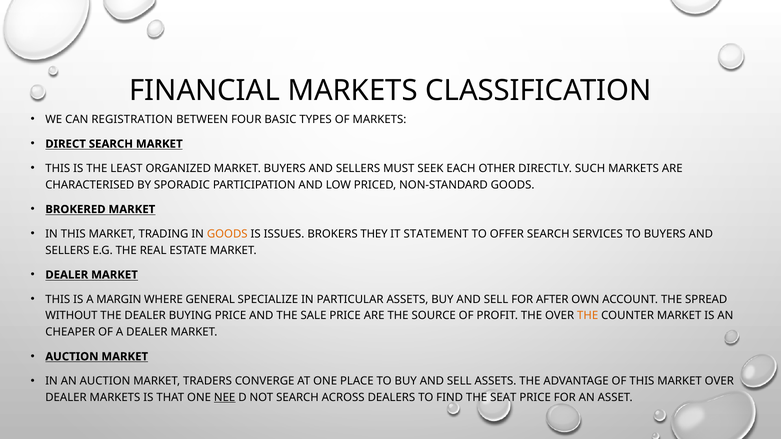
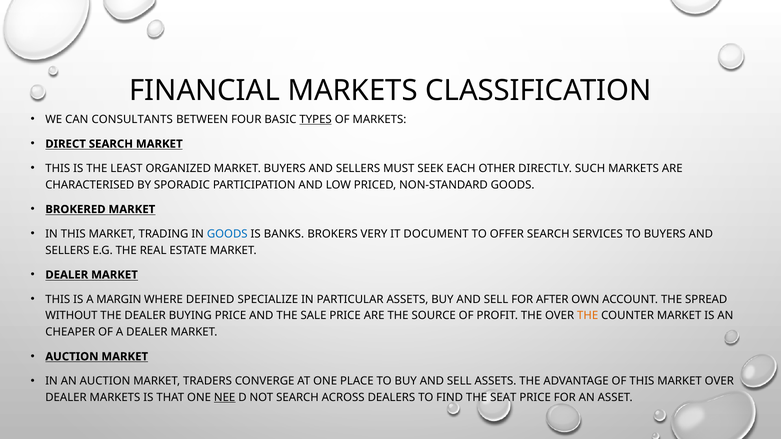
REGISTRATION: REGISTRATION -> CONSULTANTS (132, 120)
TYPES underline: none -> present (316, 120)
GOODS colour: orange -> blue (227, 234)
ISSUES: ISSUES -> BANKS (284, 234)
THEY: THEY -> VERY (374, 234)
STATEMENT: STATEMENT -> DOCUMENT (436, 234)
GENERAL: GENERAL -> DEFINED (210, 300)
